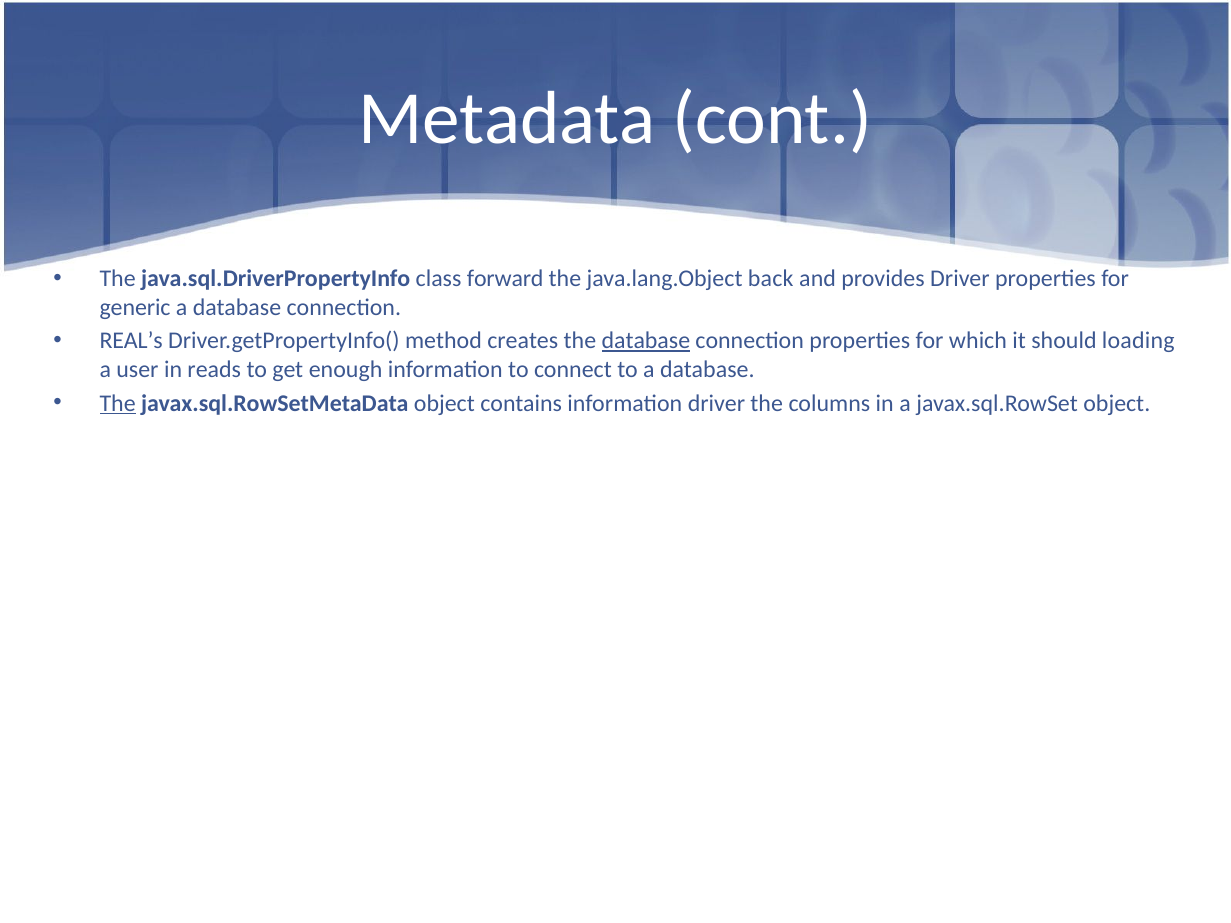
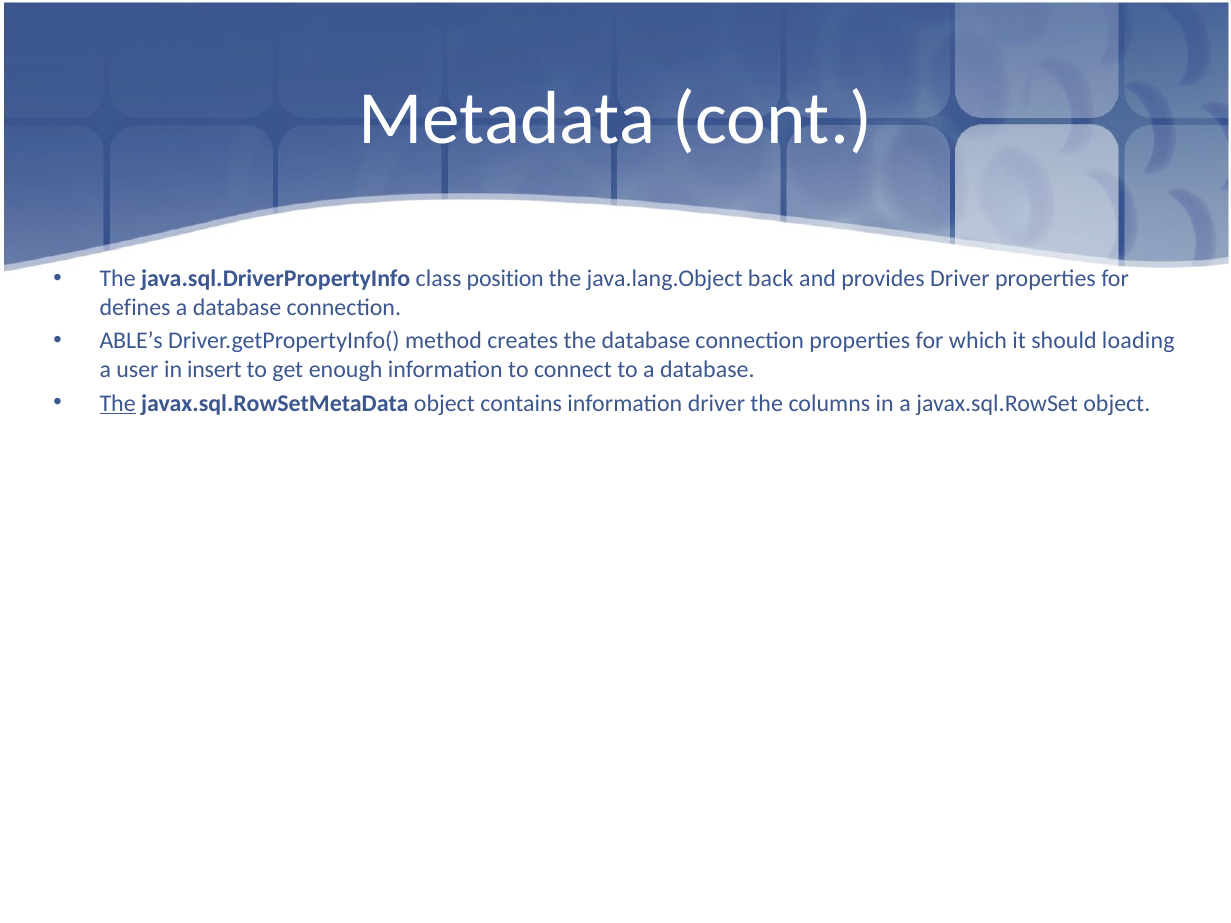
forward: forward -> position (505, 279)
generic: generic -> defines (135, 307)
REAL’s: REAL’s -> ABLE’s (131, 341)
database underline: present -> none (646, 341)
reads: reads -> insert (214, 370)
